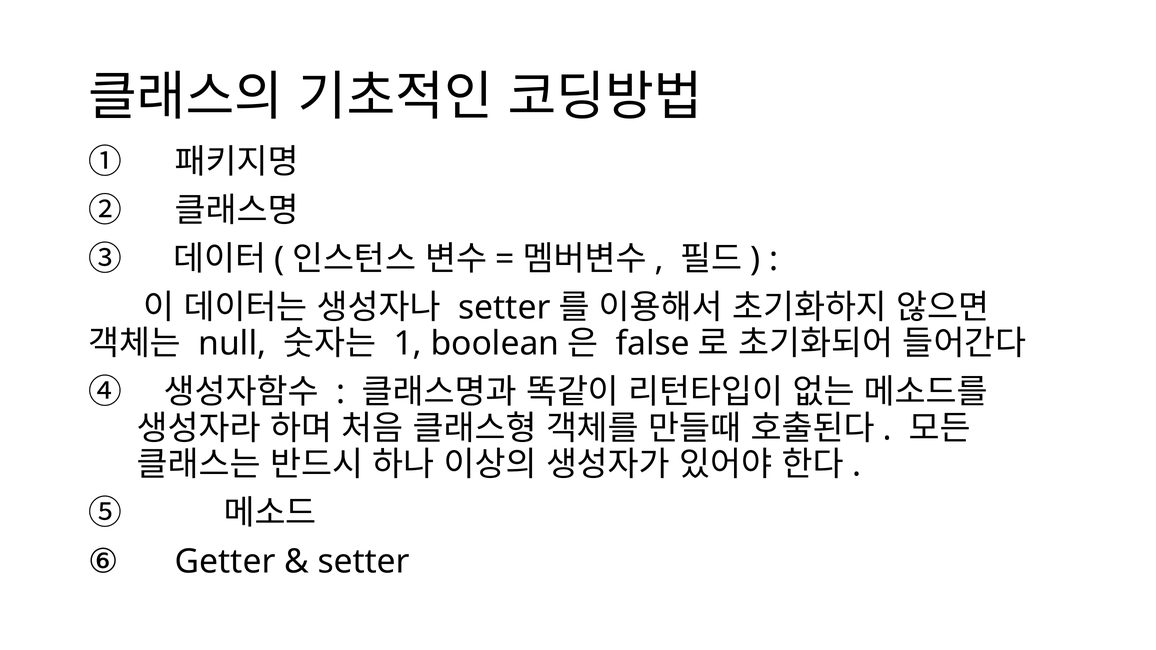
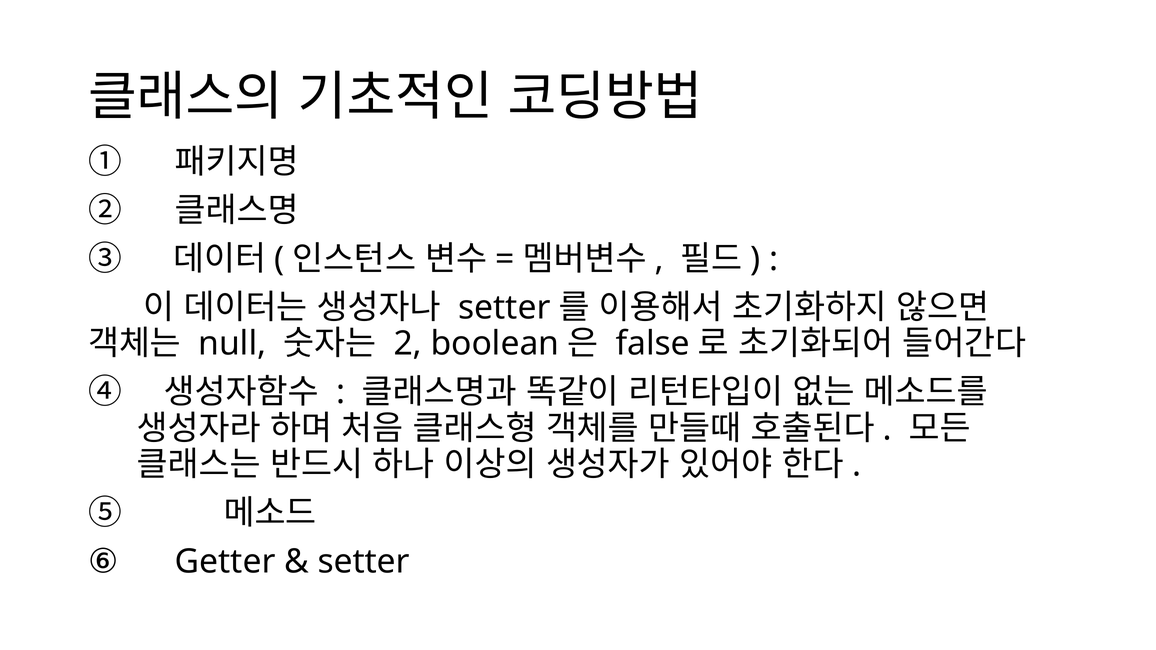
1: 1 -> 2 (408, 344)
